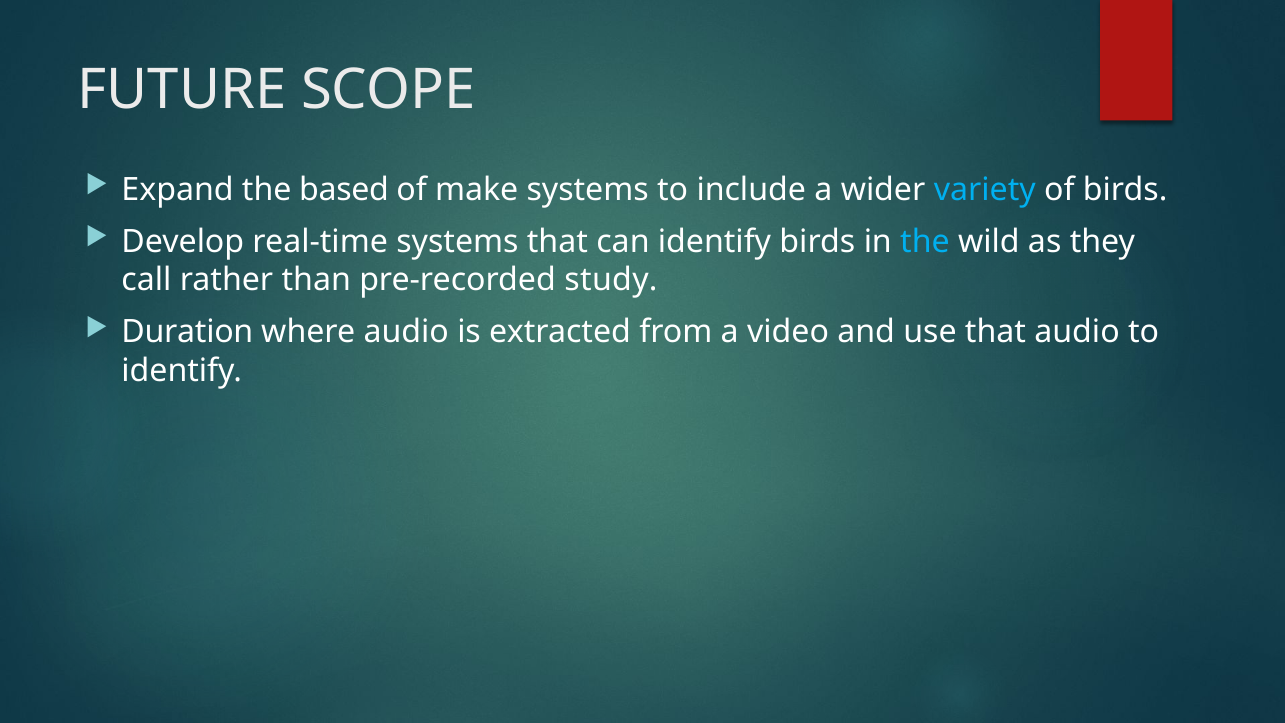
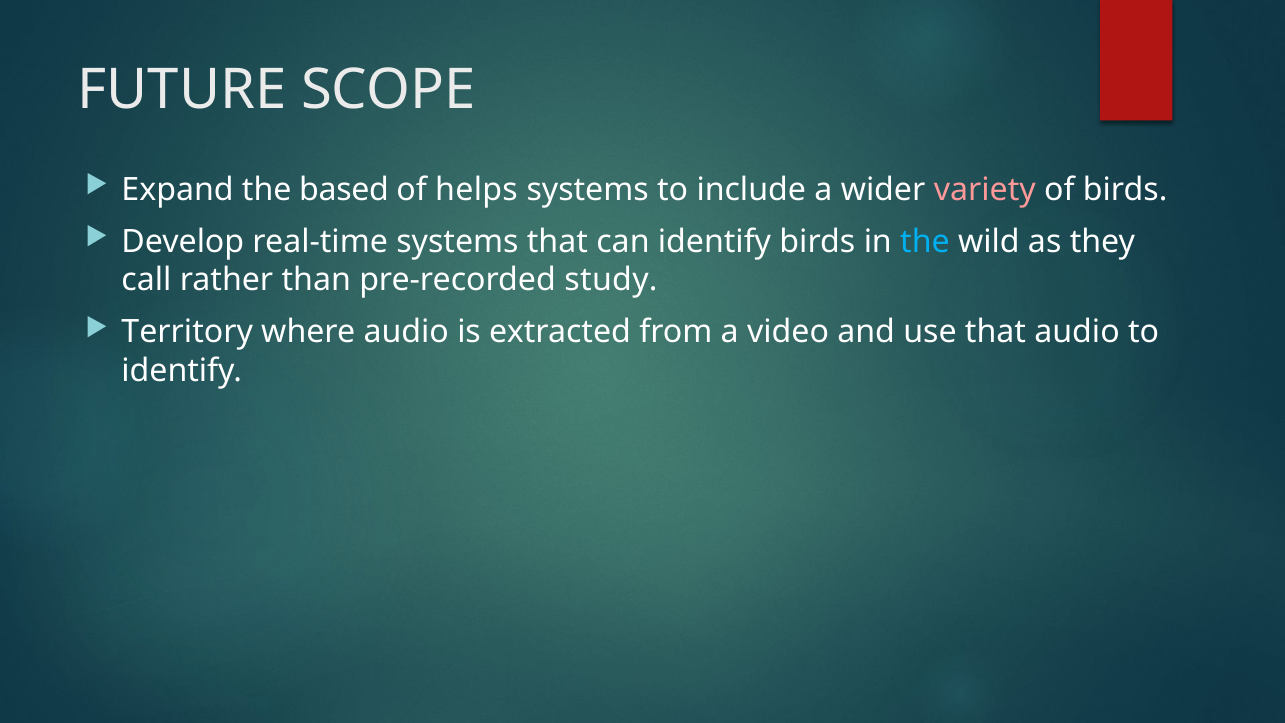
make: make -> helps (477, 190)
variety colour: light blue -> pink (985, 190)
Duration: Duration -> Territory (187, 332)
